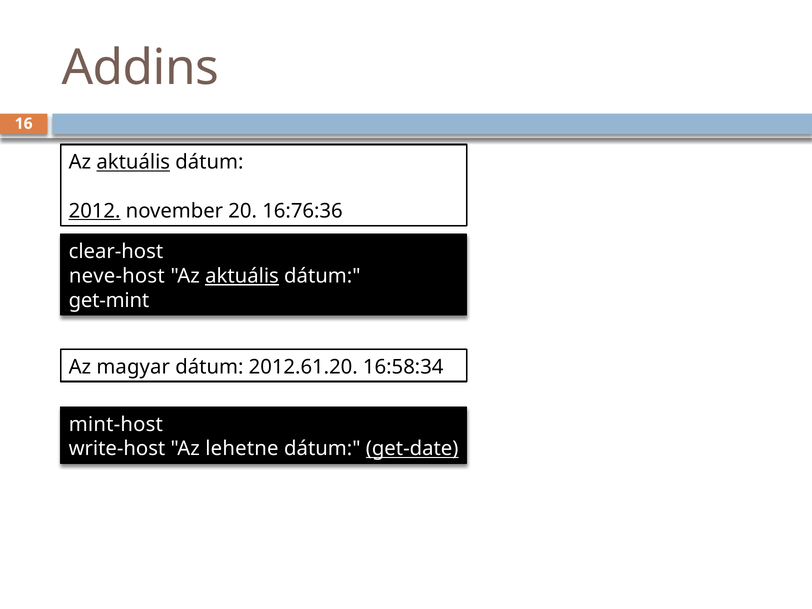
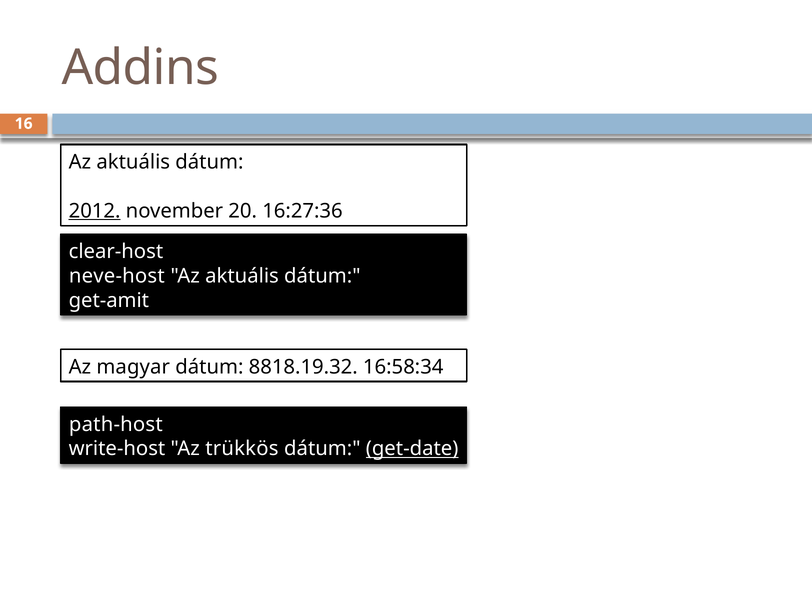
aktuális underline: present -> none (133, 162)
16:76:36: 16:76:36 -> 16:27:36 (302, 211)
aktuális underline: present -> none (242, 276)
get-mint: get-mint -> get-amit (109, 300)
2012.61.20: 2012.61.20 -> 8818.19.32 (303, 367)
mint-host: mint-host -> path-host (116, 424)
lehetne: lehetne -> trükkös (242, 449)
